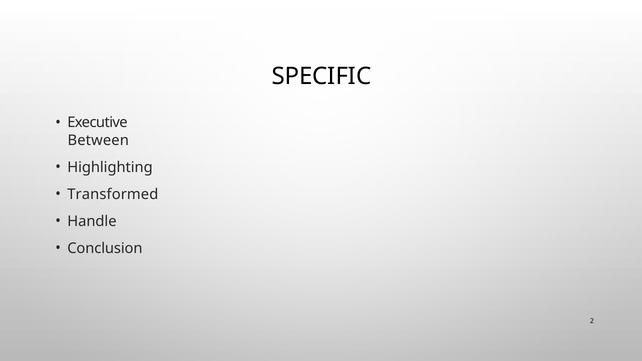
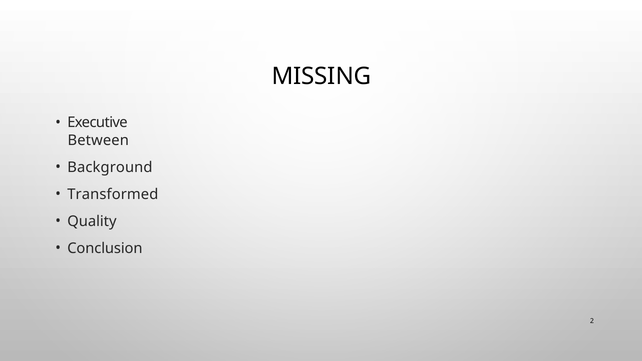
SPECIFIC: SPECIFIC -> MISSING (321, 77)
Highlighting: Highlighting -> Background (110, 167)
Handle: Handle -> Quality (92, 221)
